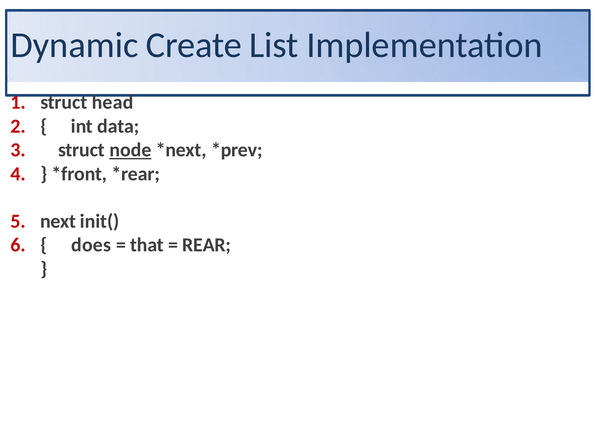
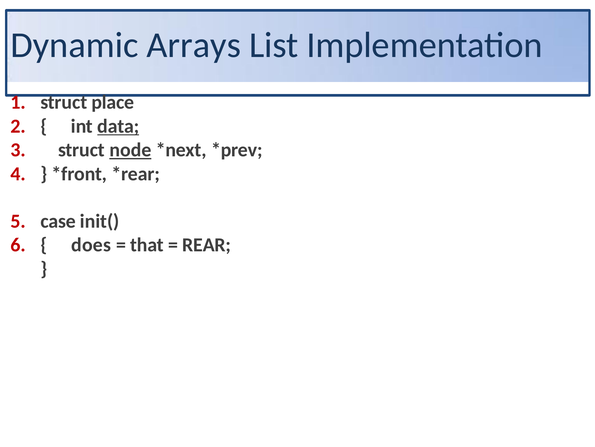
Create: Create -> Arrays (194, 45)
head: head -> place (113, 102)
data underline: none -> present (118, 126)
next: next -> case (58, 221)
